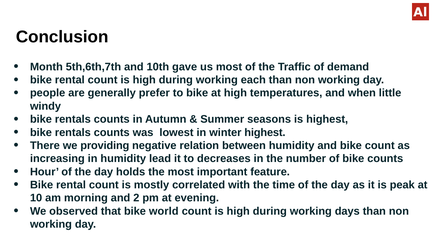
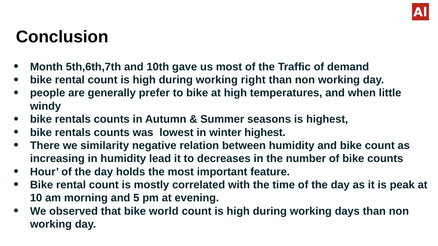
each: each -> right (253, 80)
providing: providing -> similarity (105, 146)
2: 2 -> 5 (136, 198)
